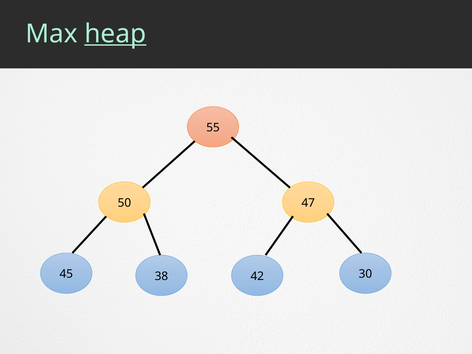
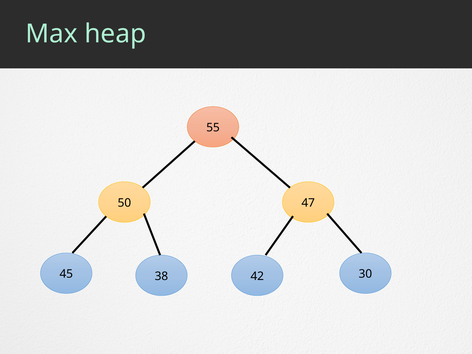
heap underline: present -> none (115, 34)
